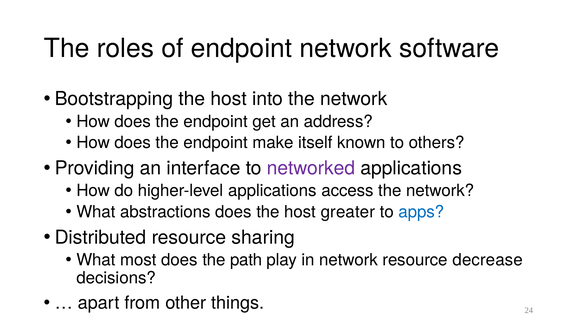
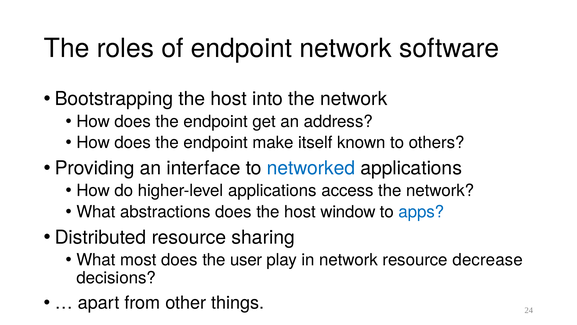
networked colour: purple -> blue (311, 168)
greater: greater -> window (348, 212)
path: path -> user (246, 259)
